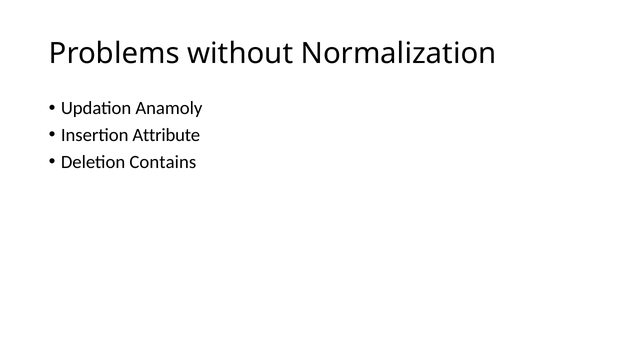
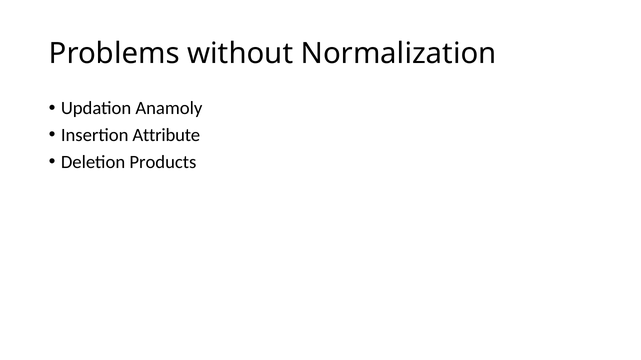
Contains: Contains -> Products (163, 162)
